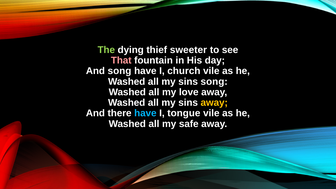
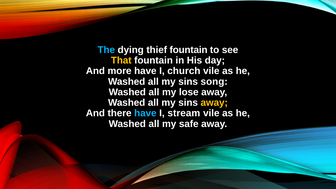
The colour: light green -> light blue (106, 50)
thief sweeter: sweeter -> fountain (189, 50)
That colour: pink -> yellow (121, 60)
And song: song -> more (120, 71)
love: love -> lose (189, 92)
tongue: tongue -> stream (184, 113)
